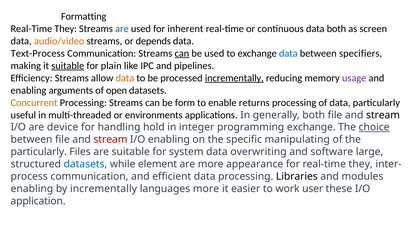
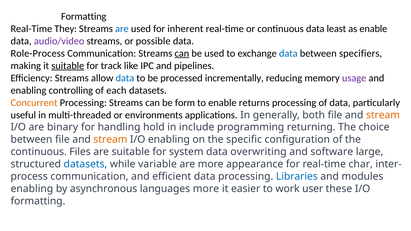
data both: both -> least (336, 29)
as screen: screen -> enable (373, 29)
audio/video colour: orange -> purple (59, 41)
depends: depends -> possible (153, 41)
Text-Process: Text-Process -> Role-Process (38, 53)
plain: plain -> track (111, 66)
data colour: orange -> blue (125, 78)
incrementally underline: present -> none (234, 78)
arguments: arguments -> controlling (71, 90)
open: open -> each (116, 90)
stream colour: black -> orange (383, 115)
device: device -> binary (63, 127)
integer: integer -> include (197, 127)
programming exchange: exchange -> returning (311, 127)
choice underline: present -> none (374, 127)
stream colour: red -> orange (110, 140)
manipulating: manipulating -> configuration (297, 140)
particularly: particularly -> continuous (39, 152)
element: element -> variable (157, 164)
for real-time they: they -> char (361, 164)
Libraries colour: black -> blue (297, 177)
by incrementally: incrementally -> asynchronous (104, 189)
application: application -> formatting (38, 201)
